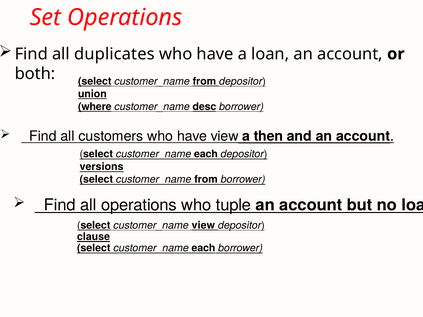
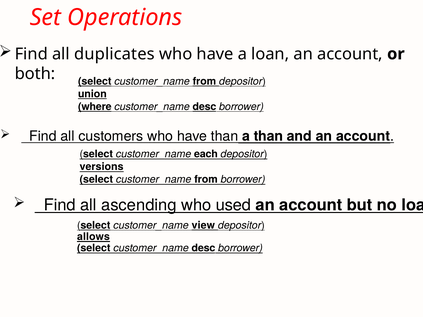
have view: view -> than (225, 136)
a then: then -> than (268, 136)
all operations: operations -> ascending (139, 205)
tuple: tuple -> used (234, 205)
clause: clause -> allows (93, 237)
each: each -> desc (203, 248)
